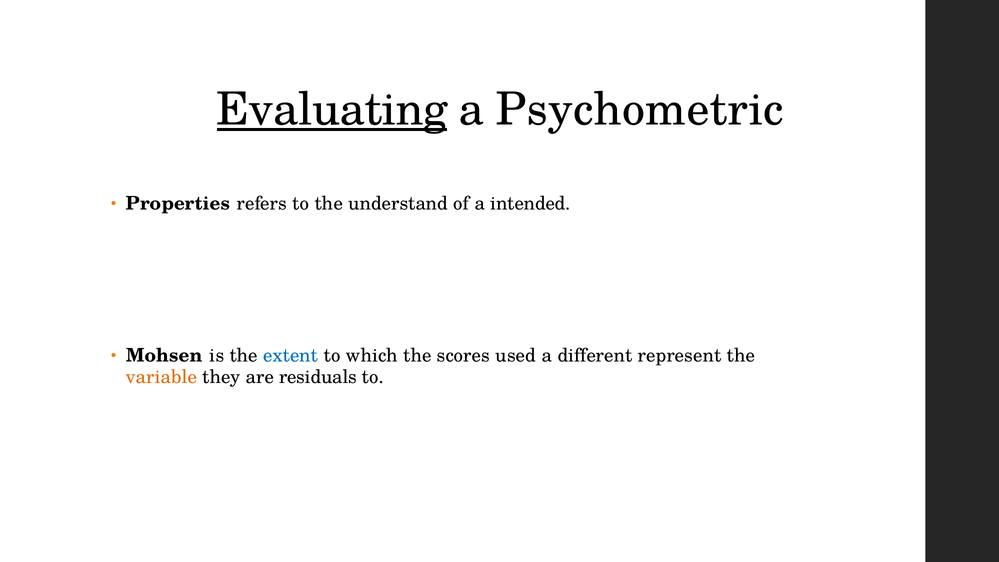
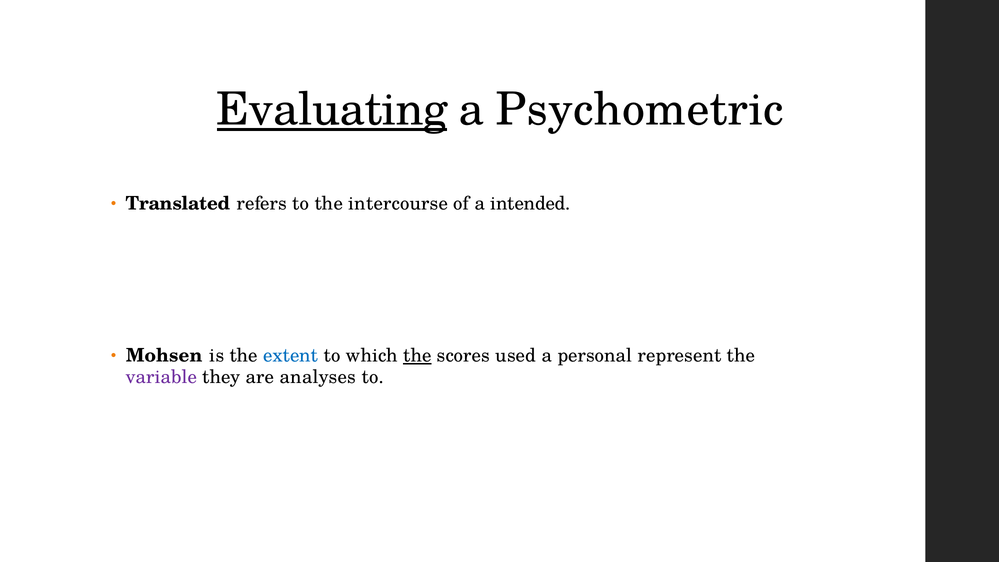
Properties: Properties -> Translated (178, 204)
understand: understand -> intercourse (398, 204)
the underline: none -> present (417, 356)
different: different -> personal (595, 356)
variable colour: orange -> purple (161, 377)
residuals: residuals -> analyses (318, 377)
